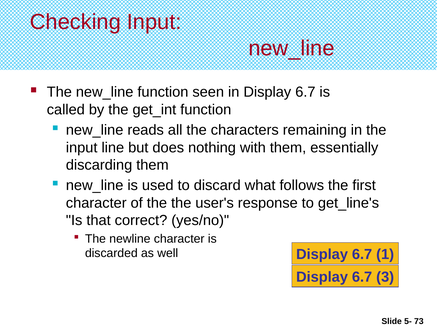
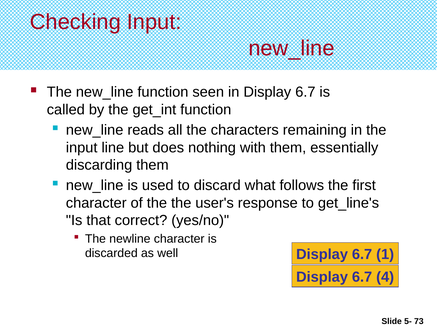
3: 3 -> 4 (385, 277)
